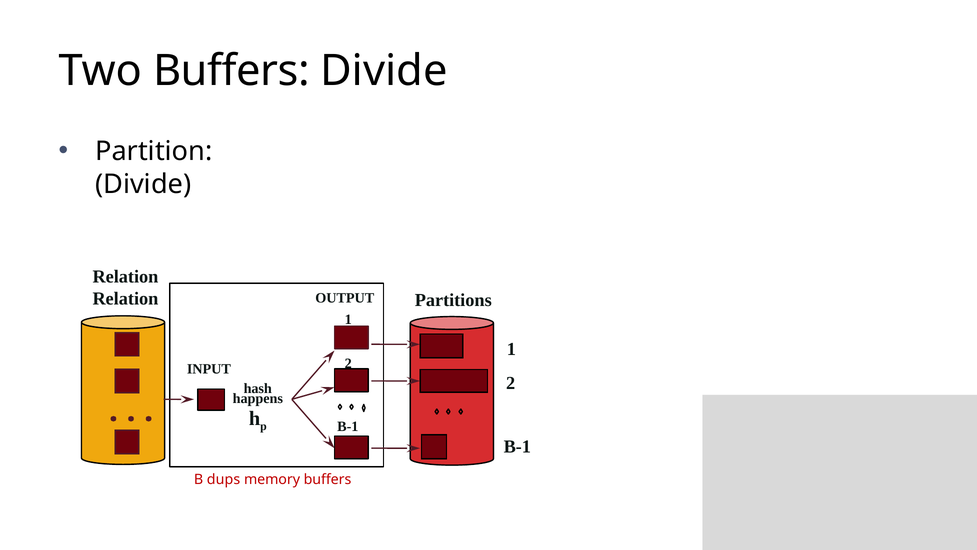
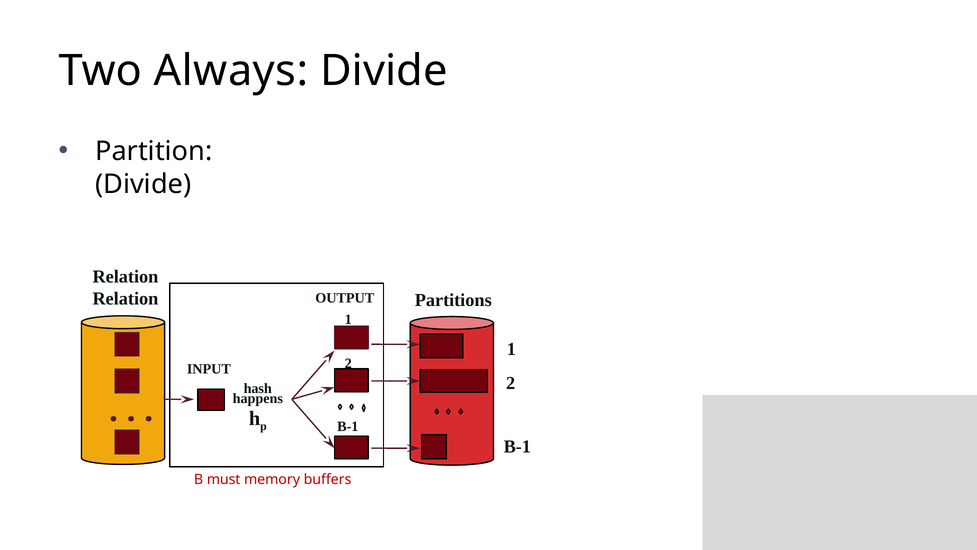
Two Buffers: Buffers -> Always (231, 71)
dups: dups -> must (224, 479)
